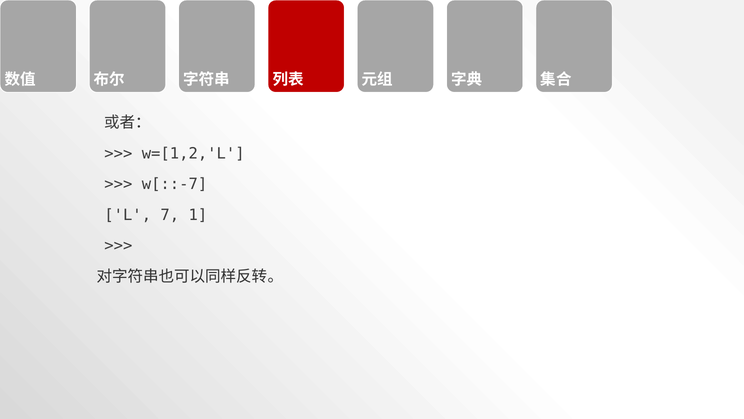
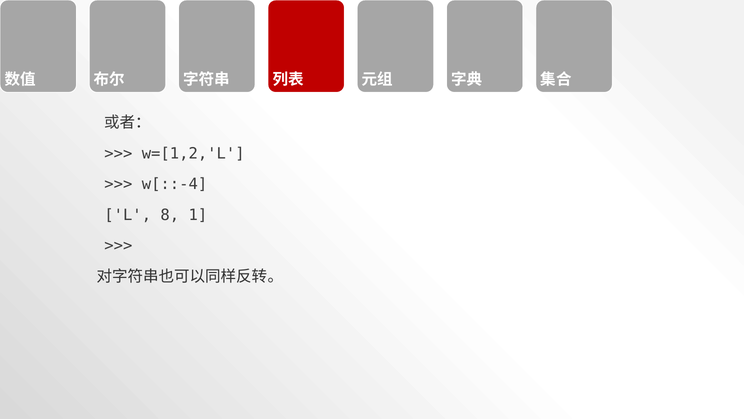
w[::-7: w[::-7 -> w[::-4 (175, 184)
7: 7 -> 8 (170, 215)
